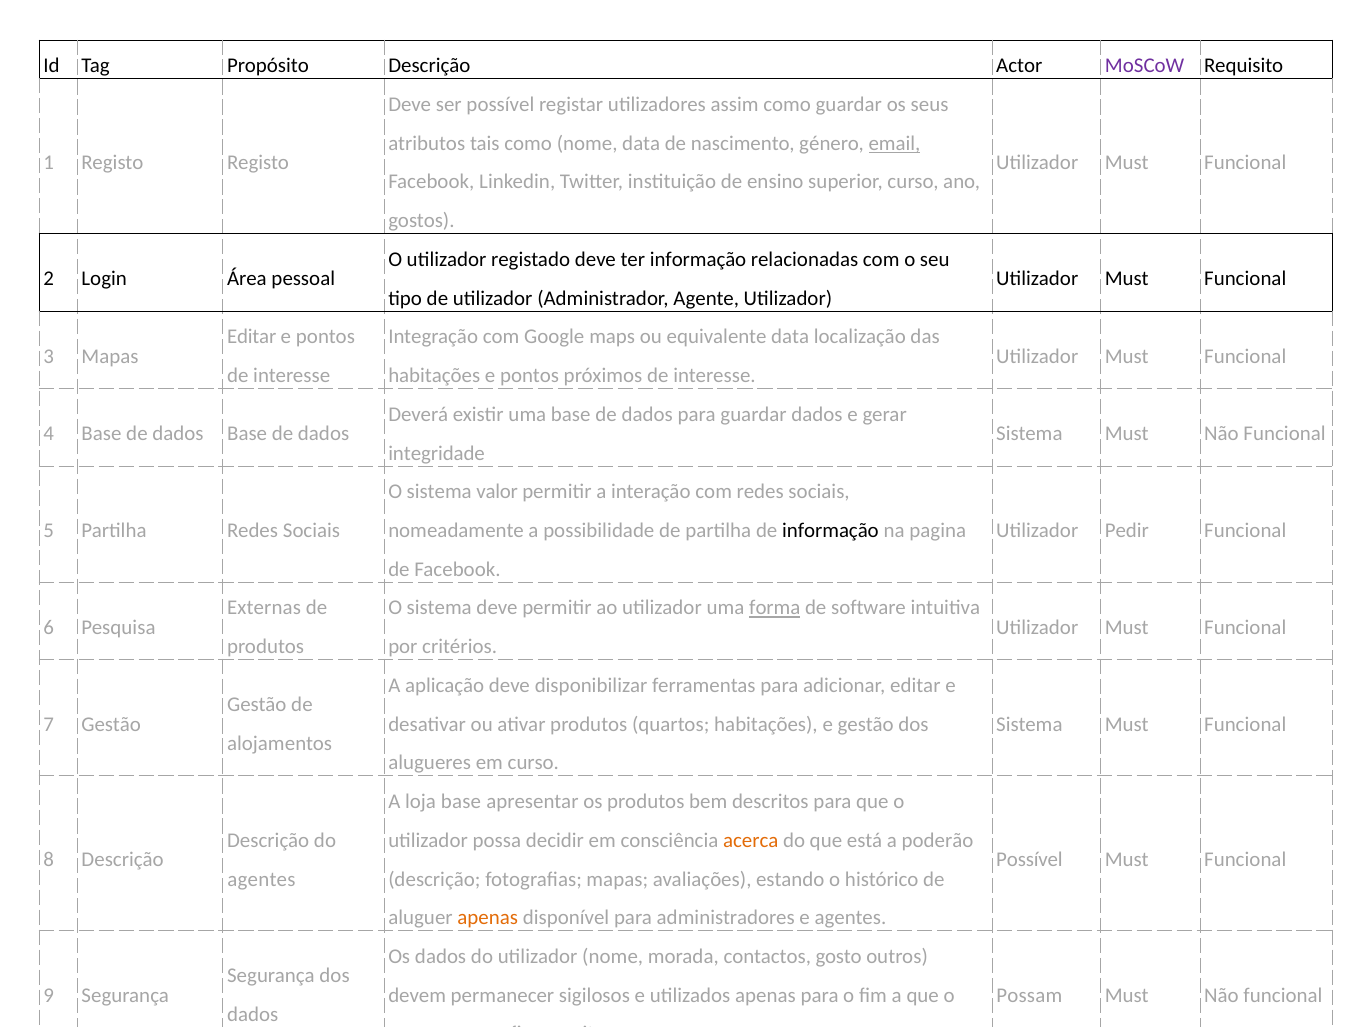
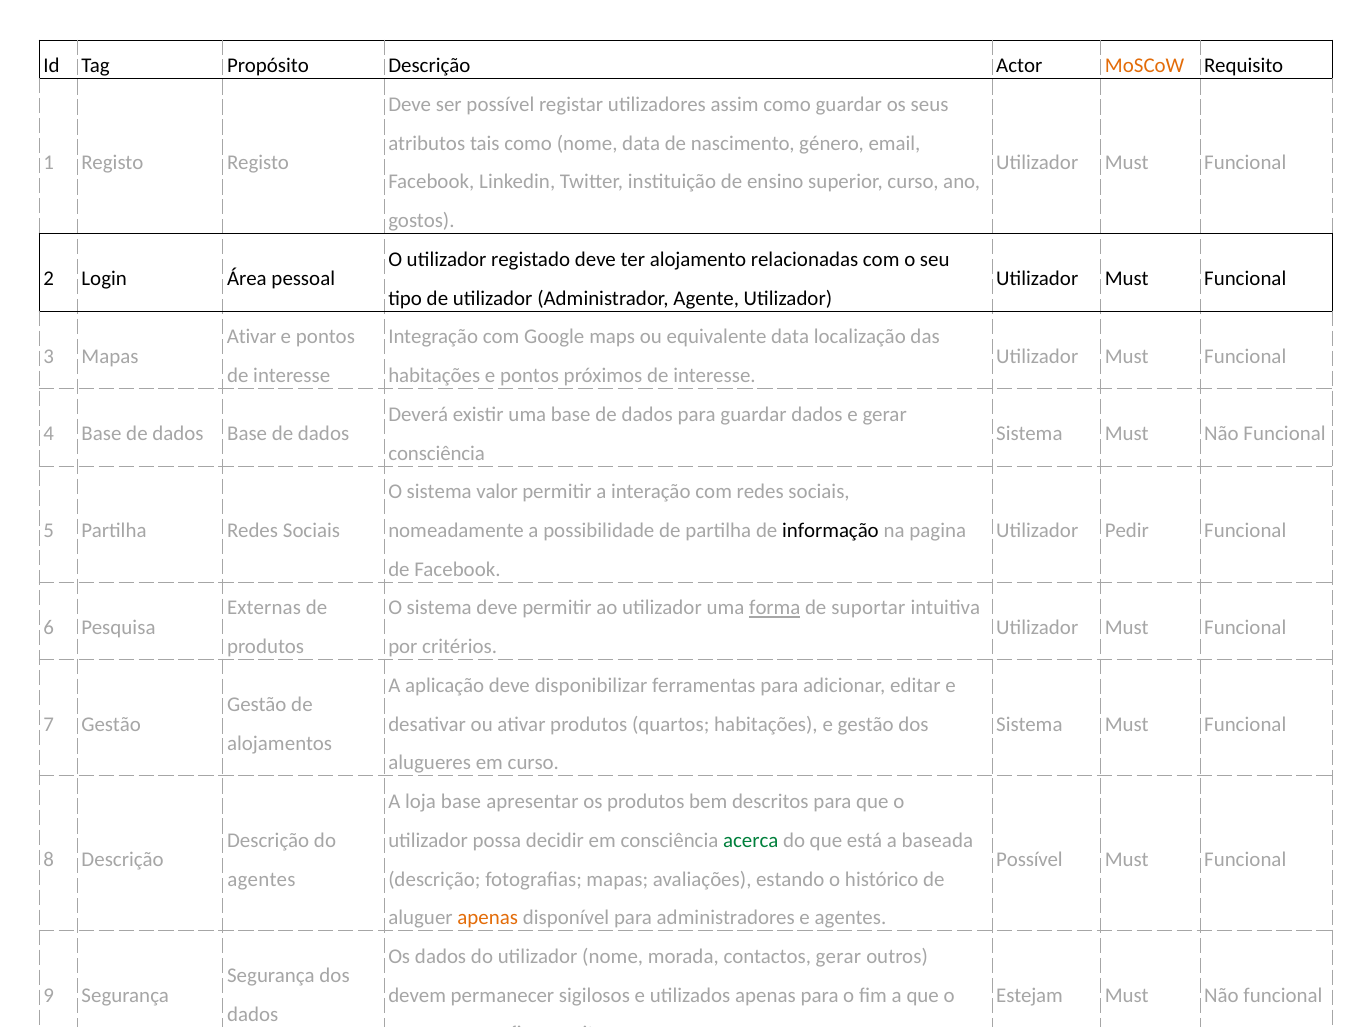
MoSCoW colour: purple -> orange (1145, 66)
email underline: present -> none (894, 143)
ter informação: informação -> alojamento (698, 259)
Editar: Editar -> Ativar (252, 337)
integridade: integridade -> consciência (437, 453)
software: software -> suportar (868, 608)
acerca colour: orange -> green (751, 840)
poderão: poderão -> baseada (937, 840)
contactos gosto: gosto -> gerar (838, 956)
Possam: Possam -> Estejam (1029, 995)
